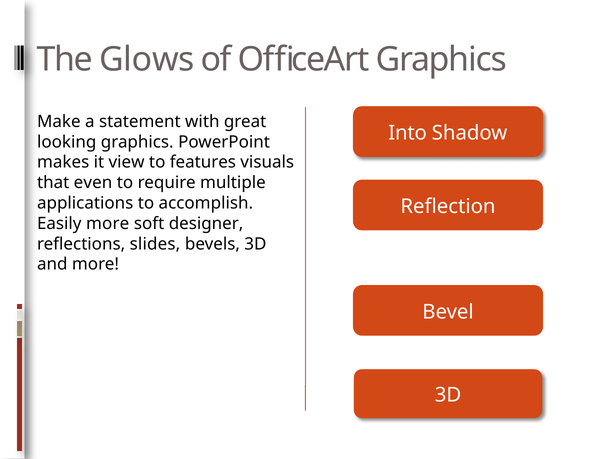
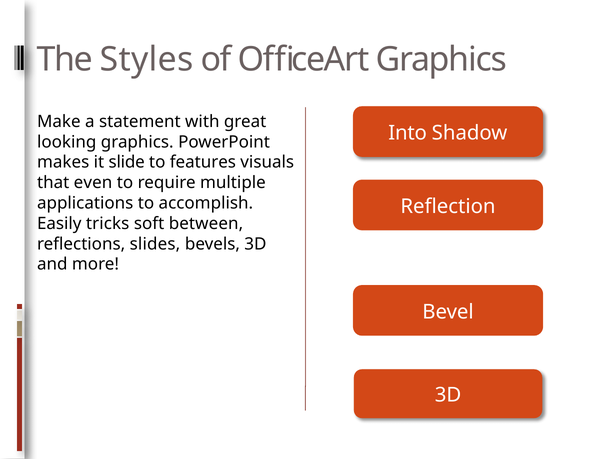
Glows: Glows -> Styles (147, 60)
view: view -> slide (127, 162)
Easily more: more -> tricks (108, 223)
designer: designer -> between (206, 223)
